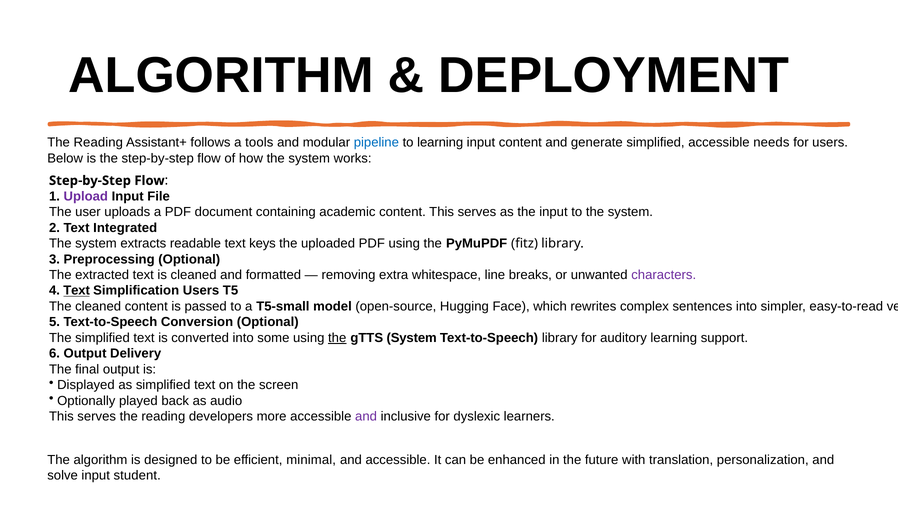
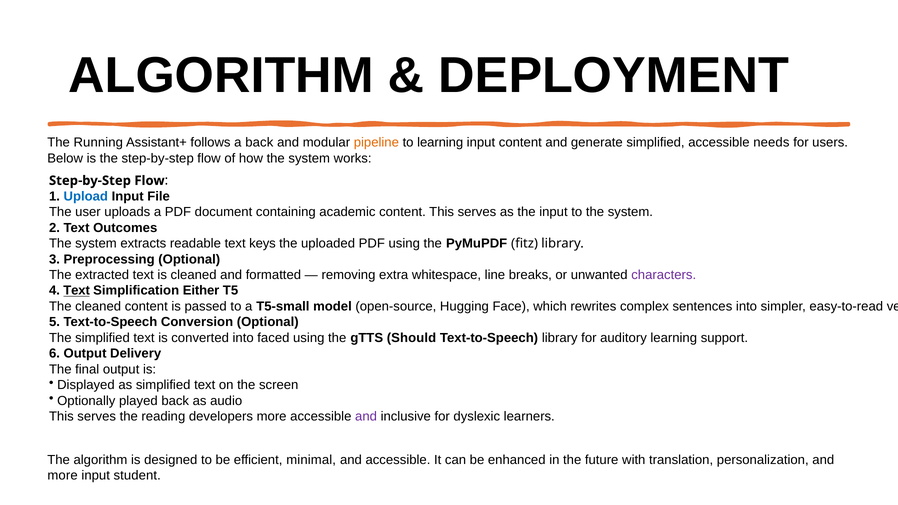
Reading: Reading -> Running (98, 143)
a tools: tools -> back (259, 143)
pipeline colour: blue -> orange (376, 143)
Upload colour: purple -> blue (86, 196)
Integrated: Integrated -> Outcomes (125, 228)
Simplification Users: Users -> Either (201, 291)
some: some -> faced (273, 338)
the underline: present -> none (337, 338)
gTTS System: System -> Should (411, 338)
solve: solve -> more (63, 476)
